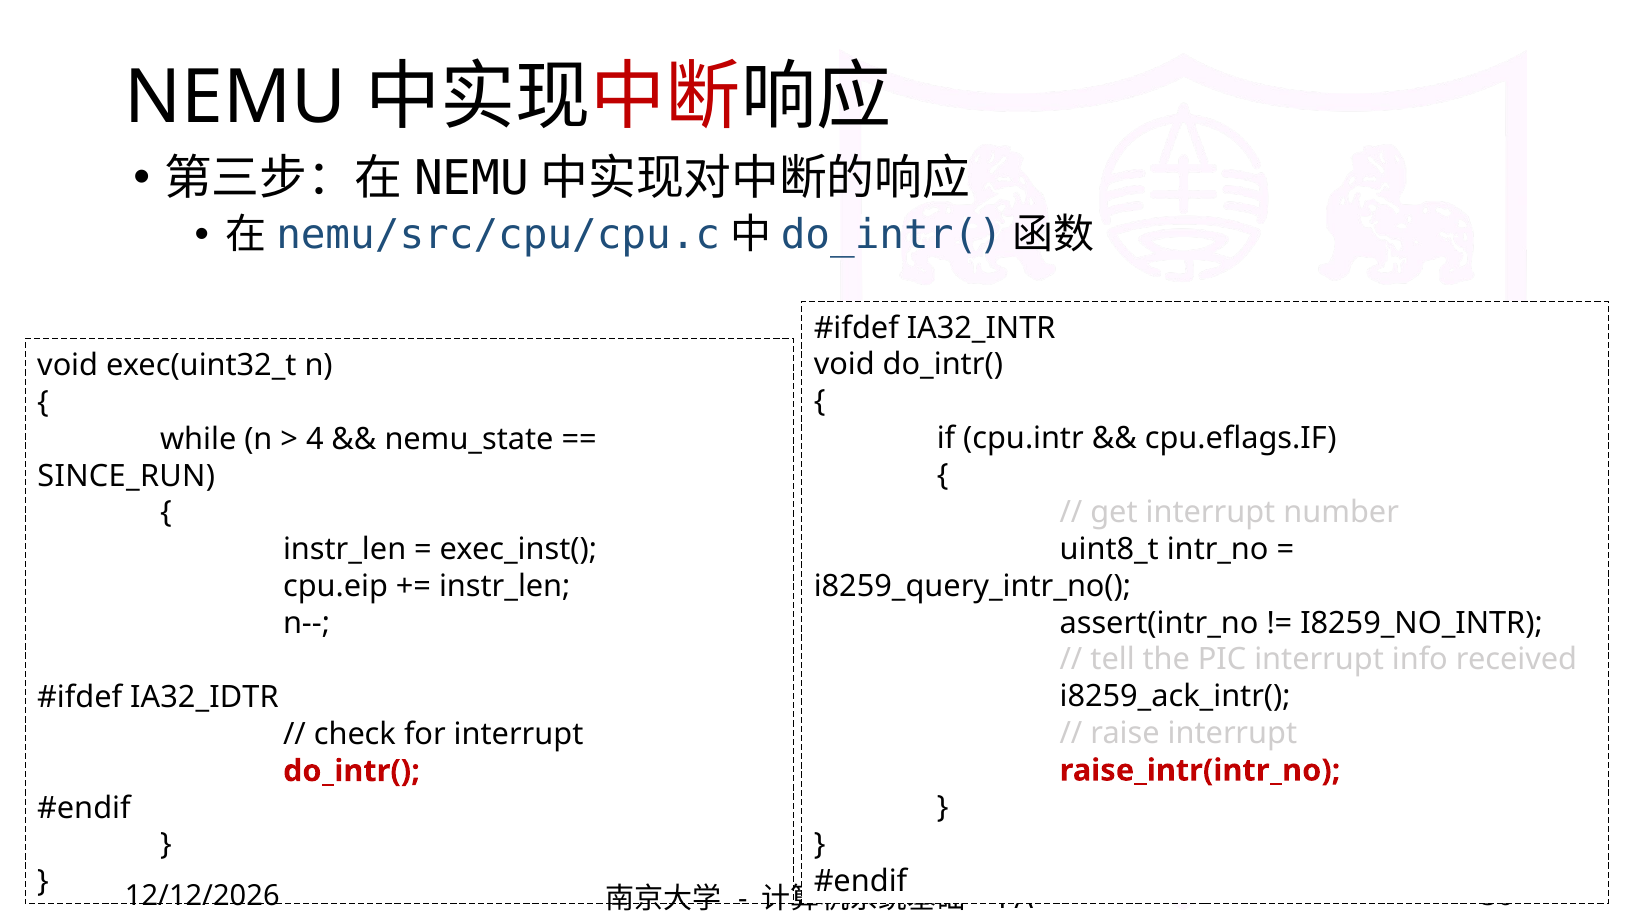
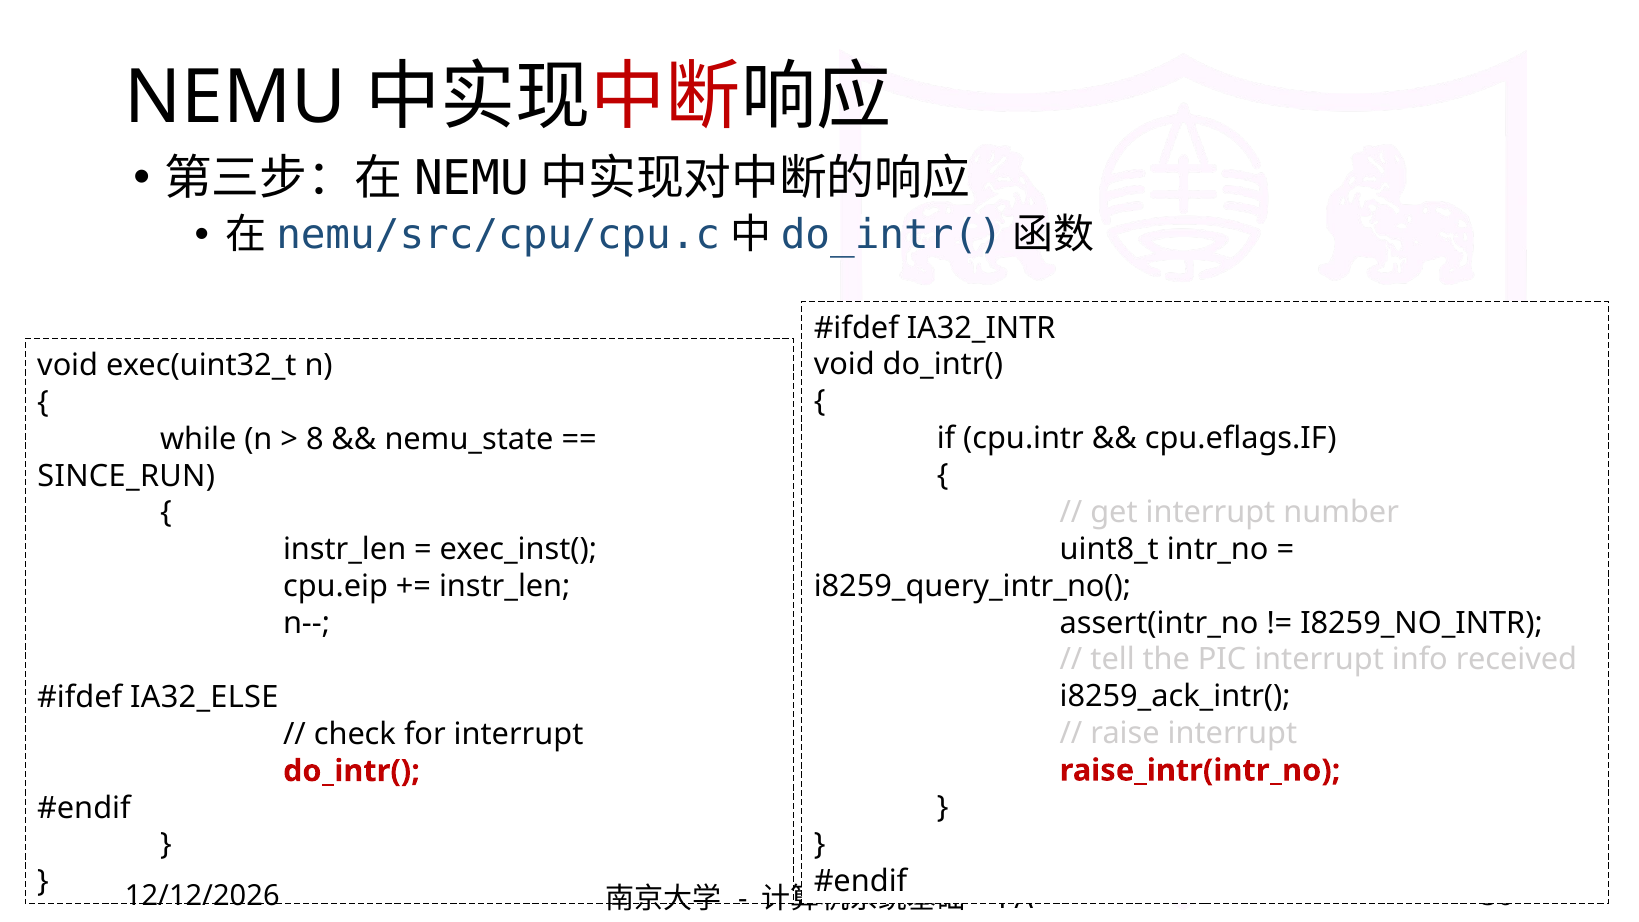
4: 4 -> 8 (315, 439)
IA32_IDTR: IA32_IDTR -> IA32_ELSE (204, 697)
